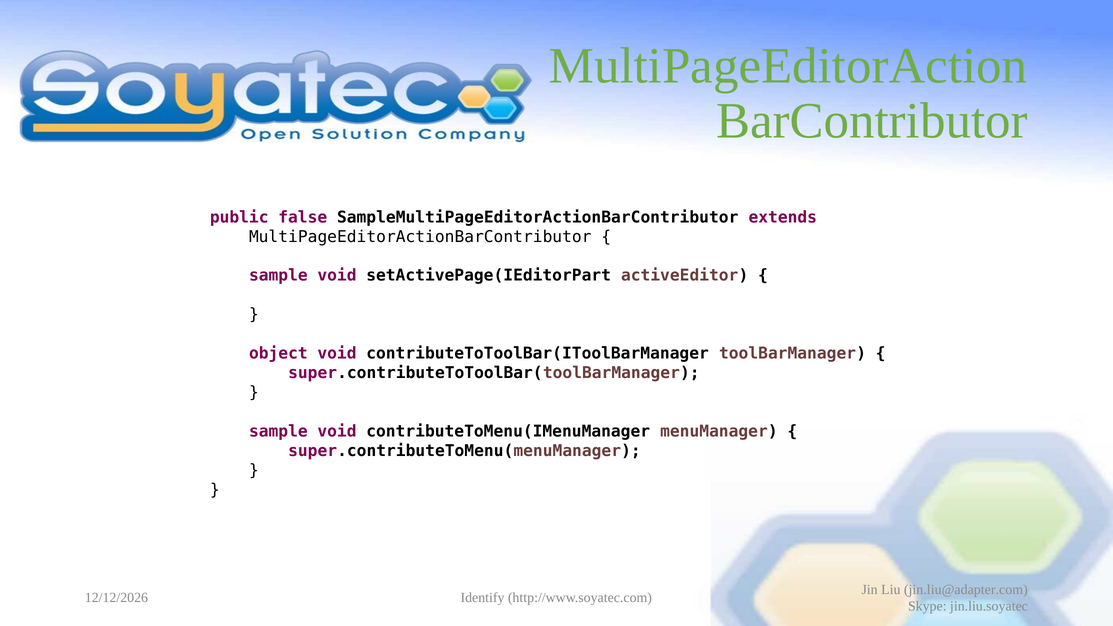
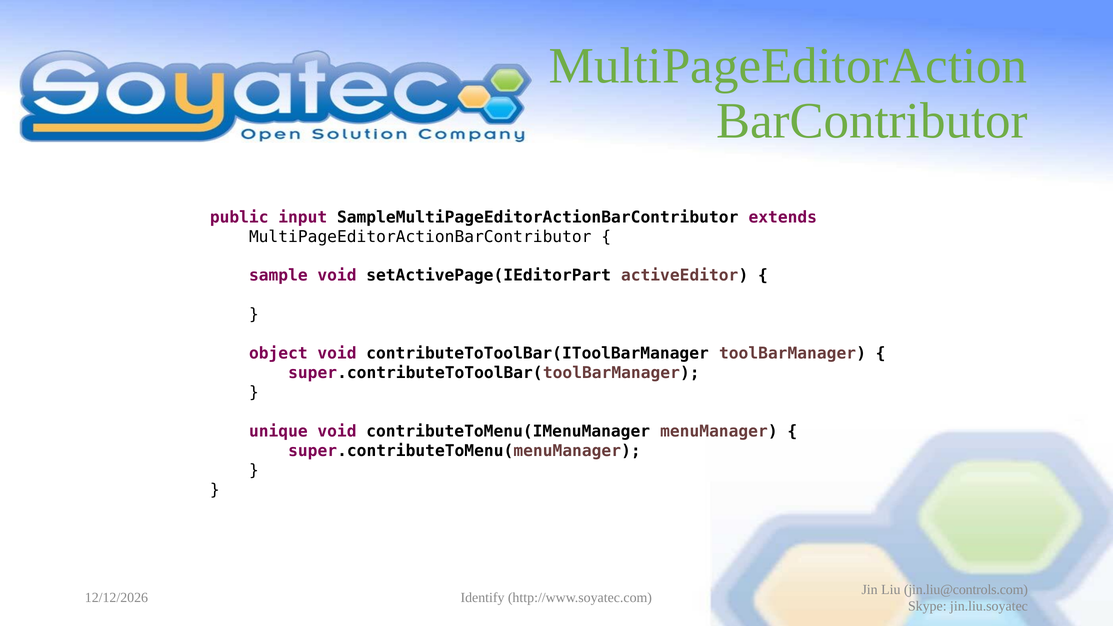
false: false -> input (303, 217)
sample: sample -> unique (278, 432)
jin.liu@adapter.com: jin.liu@adapter.com -> jin.liu@controls.com (966, 590)
